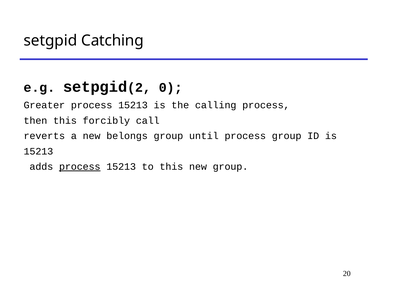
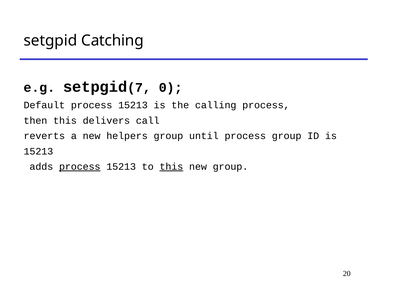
2: 2 -> 7 (139, 87)
Greater: Greater -> Default (44, 105)
forcibly: forcibly -> delivers (106, 120)
belongs: belongs -> helpers (127, 136)
this underline: none -> present (171, 166)
